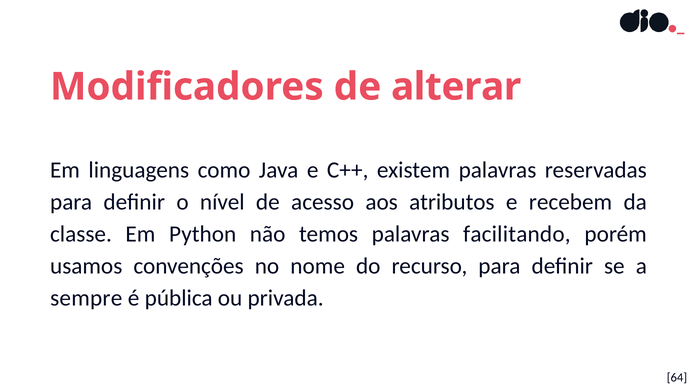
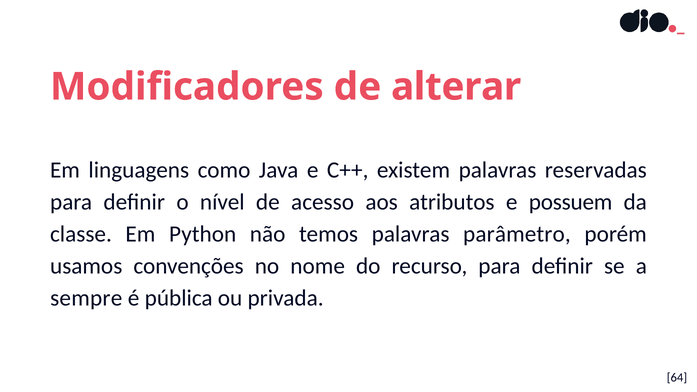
recebem: recebem -> possuem (571, 202)
facilitando: facilitando -> parâmetro (517, 234)
